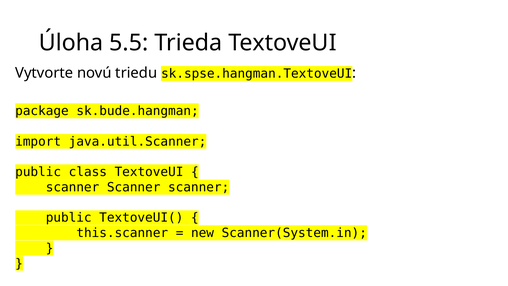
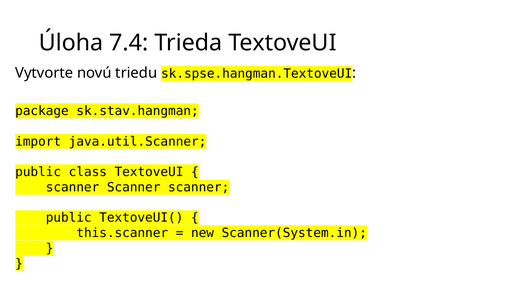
5.5: 5.5 -> 7.4 (129, 43)
sk.bude.hangman: sk.bude.hangman -> sk.stav.hangman (138, 111)
